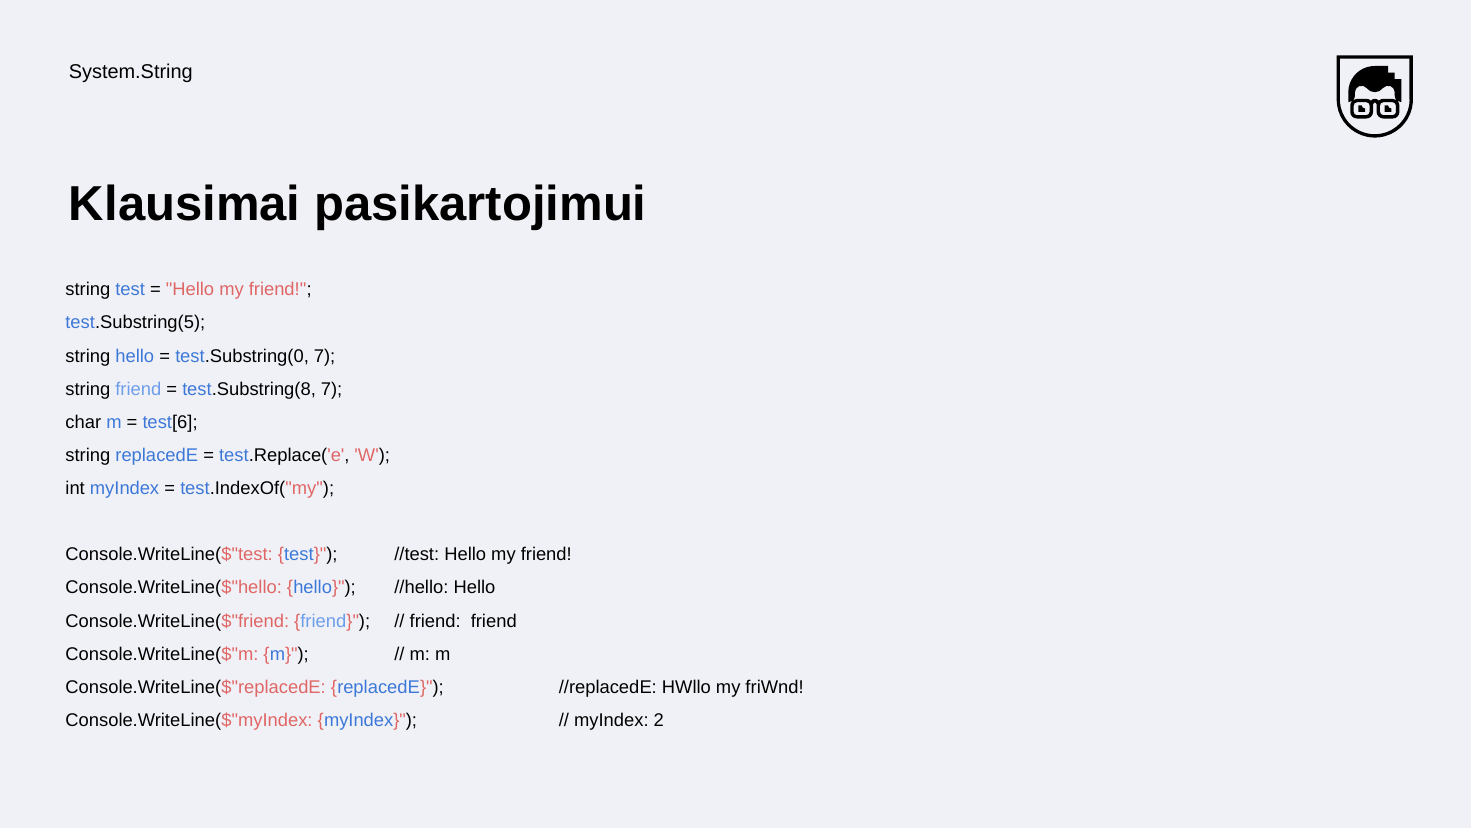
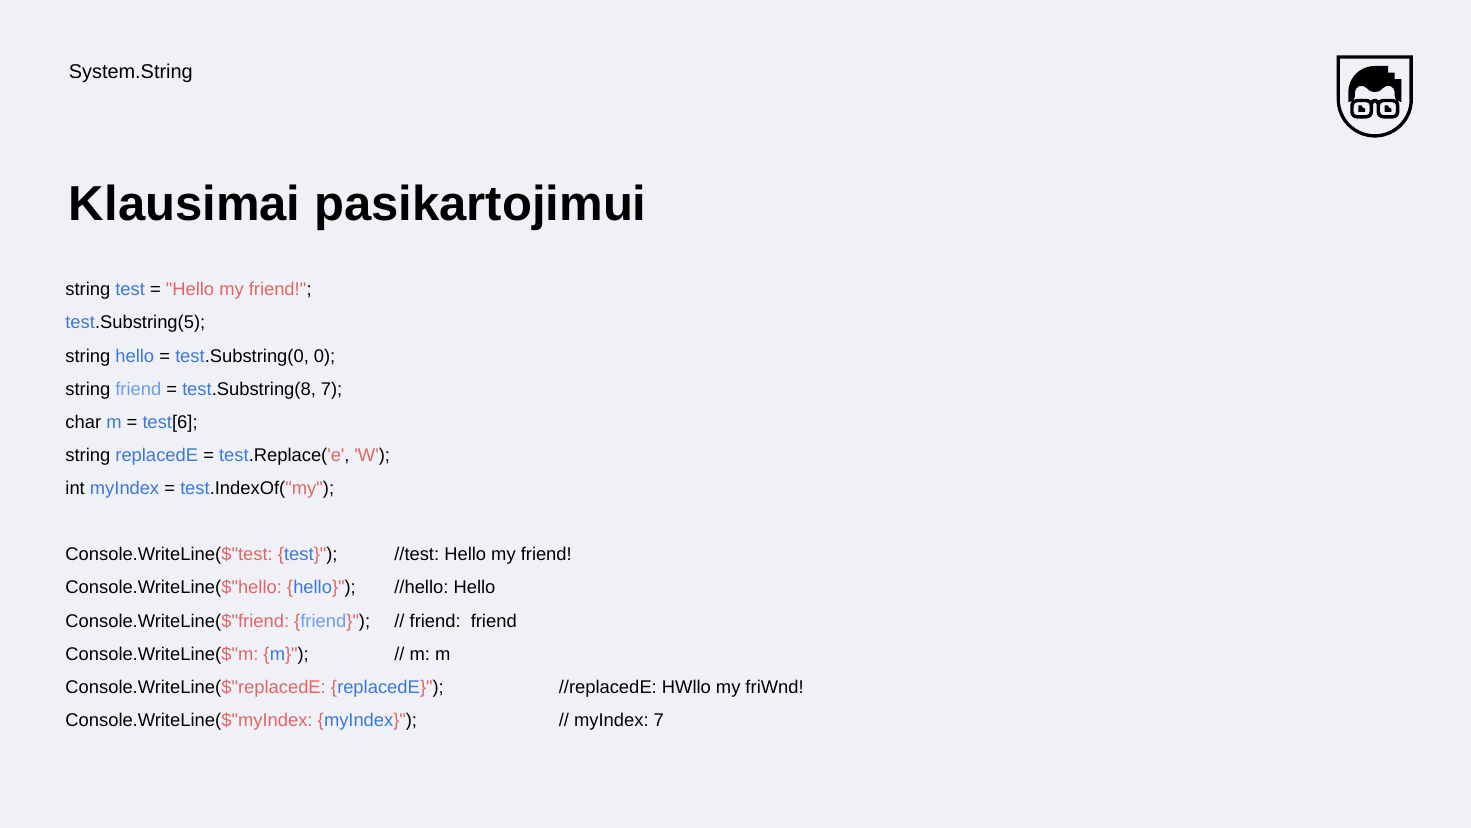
test.Substring(0 7: 7 -> 0 (325, 356)
myIndex 2: 2 -> 7 (659, 720)
